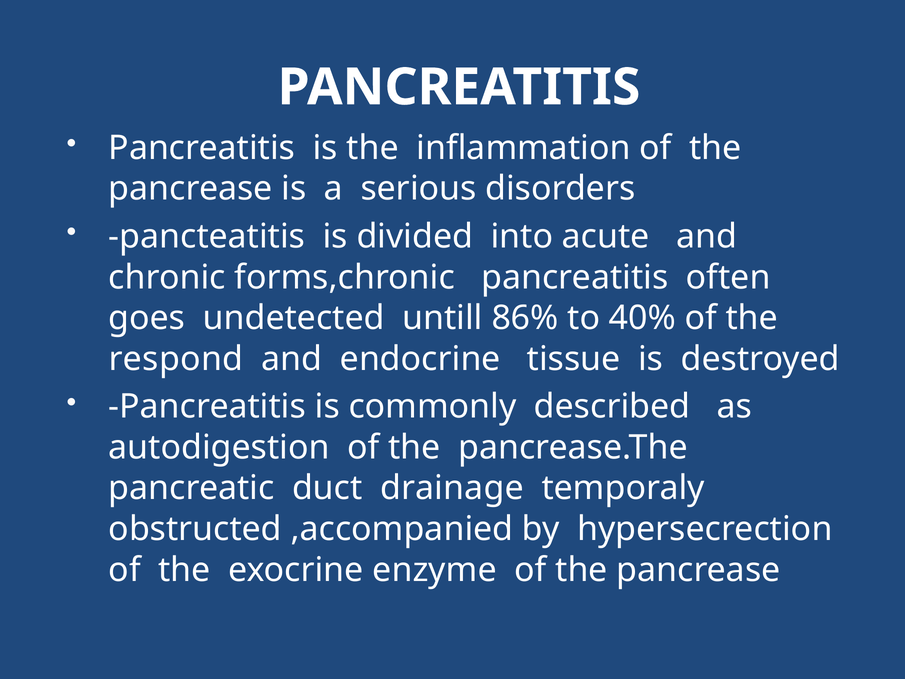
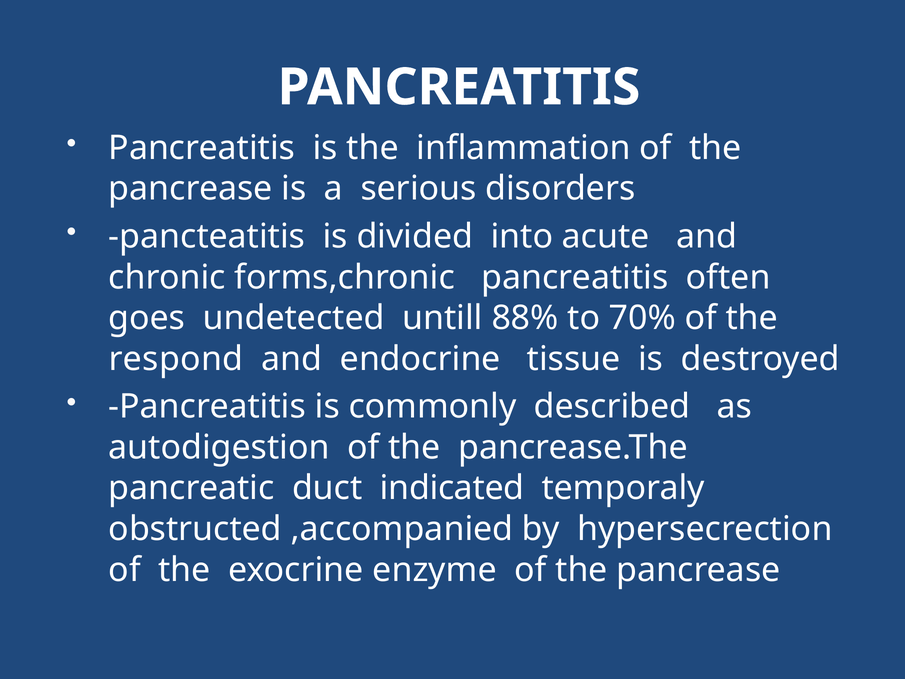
86%: 86% -> 88% (525, 318)
40%: 40% -> 70% (642, 318)
drainage: drainage -> indicated (452, 488)
